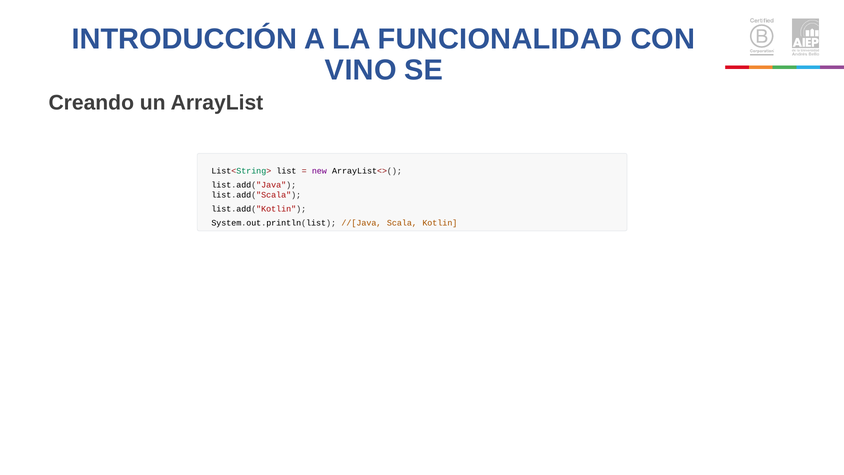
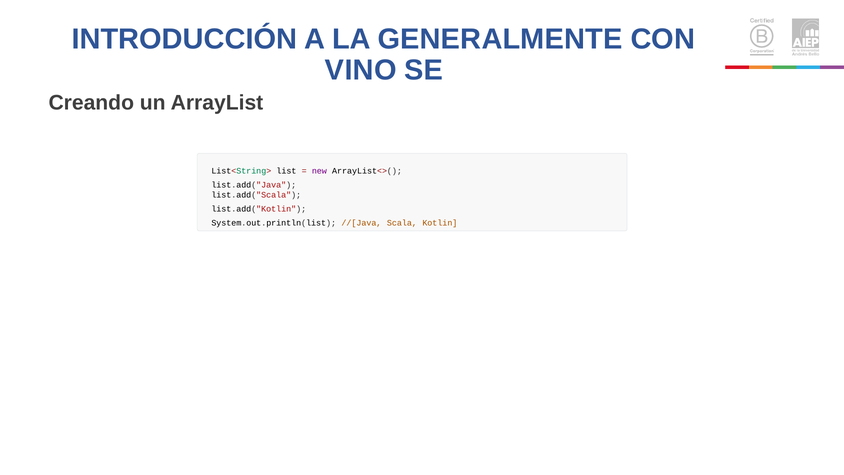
FUNCIONALIDAD: FUNCIONALIDAD -> GENERALMENTE (500, 39)
